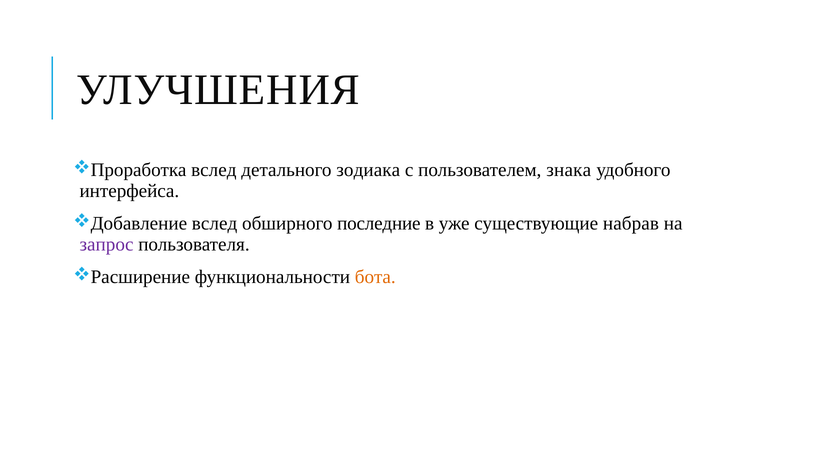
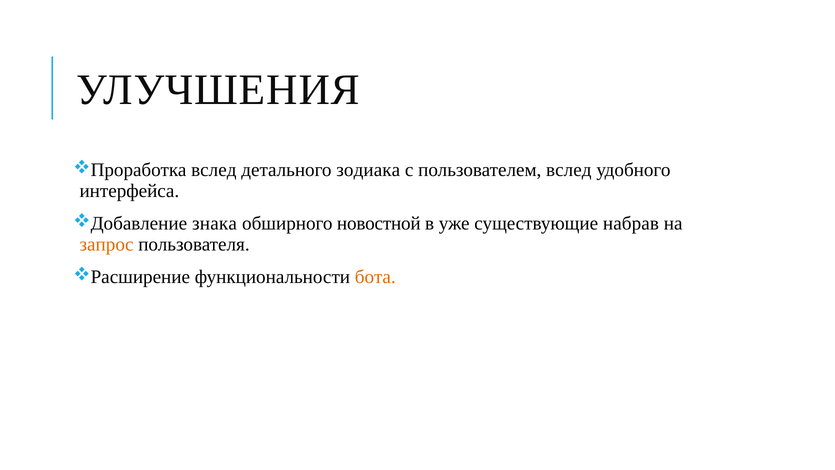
пользователем знака: знака -> вслед (569, 170)
вслед: вслед -> знака (214, 223)
последние: последние -> новостной (379, 223)
запрос colour: purple -> orange (107, 244)
